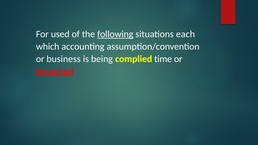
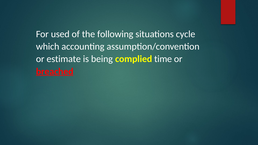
following underline: present -> none (115, 34)
each: each -> cycle (186, 34)
business: business -> estimate (64, 59)
